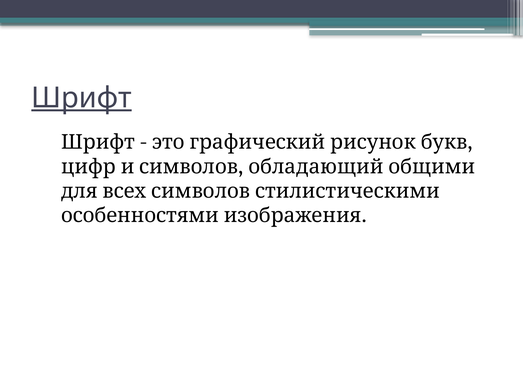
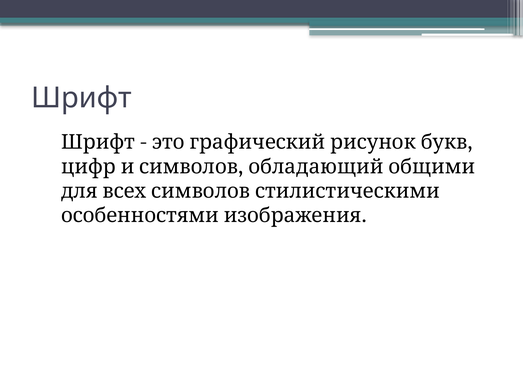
Шрифт underline: present -> none (81, 98)
